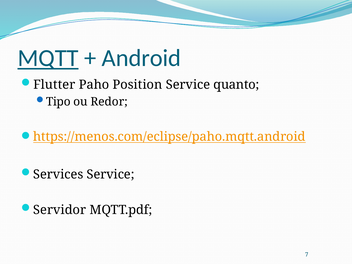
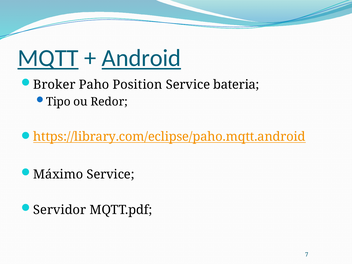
Android underline: none -> present (141, 58)
Flutter: Flutter -> Broker (54, 85)
quanto: quanto -> bateria (236, 85)
https://menos.com/eclipse/paho.mqtt.android: https://menos.com/eclipse/paho.mqtt.android -> https://library.com/eclipse/paho.mqtt.android (169, 137)
Services: Services -> Máximo (58, 174)
